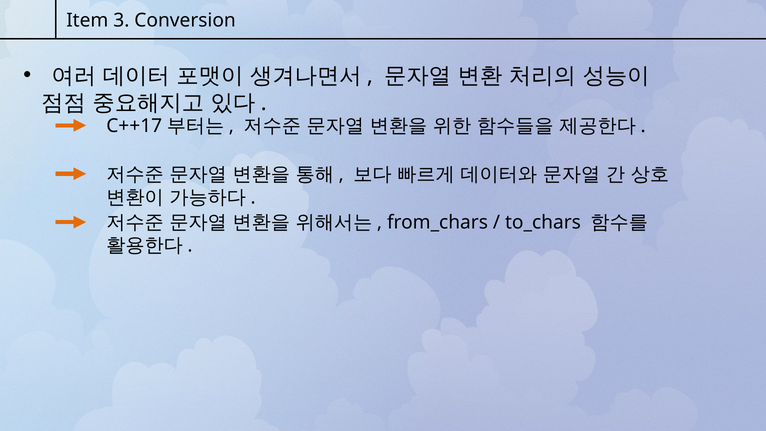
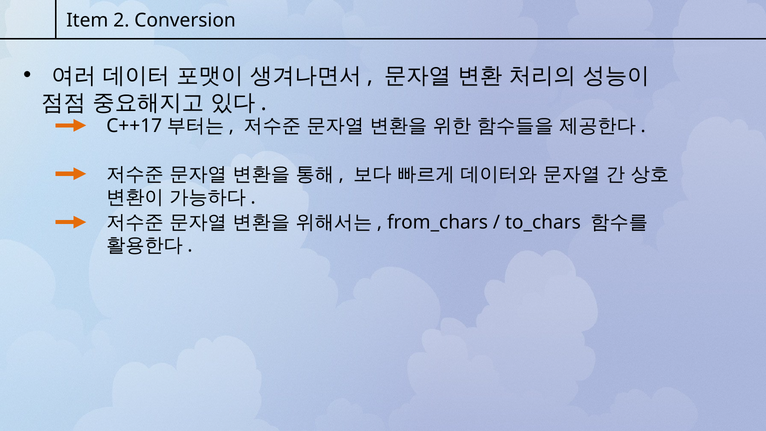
3: 3 -> 2 (121, 20)
